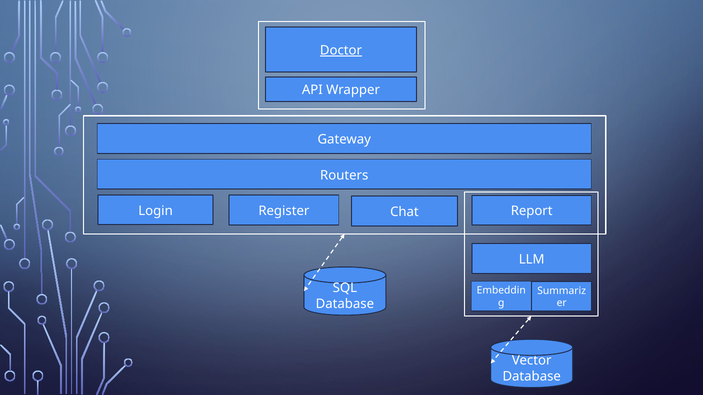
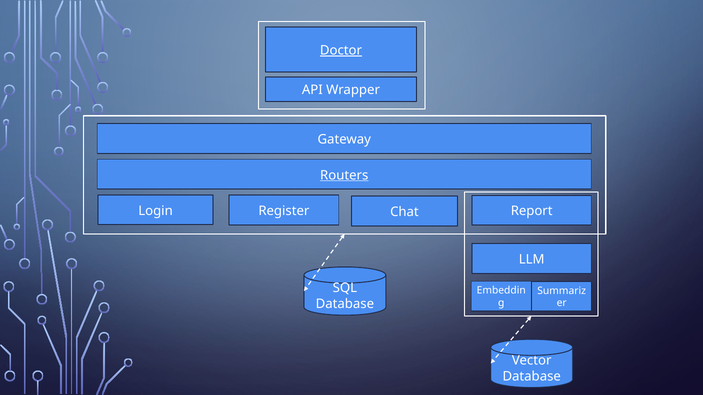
Routers underline: none -> present (344, 175)
